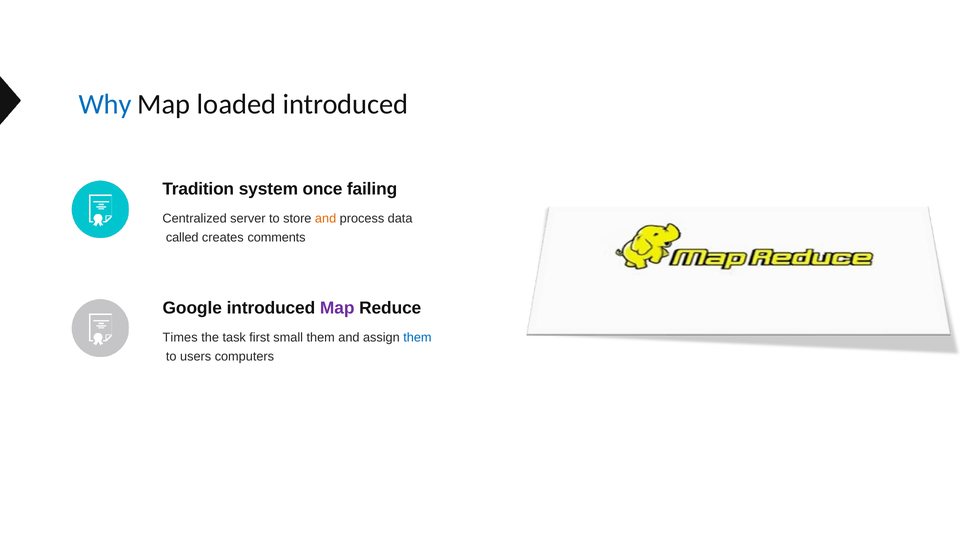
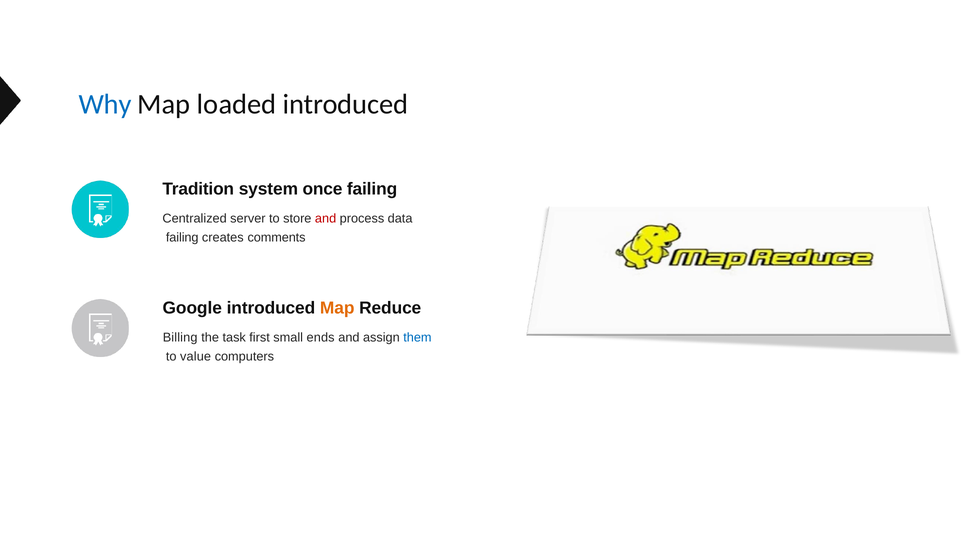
and colour: orange -> red (326, 219)
called: called -> failing (182, 238)
Map colour: purple -> orange (337, 308)
Times: Times -> Billing (180, 337)
small them: them -> ends (321, 337)
users: users -> value (196, 357)
